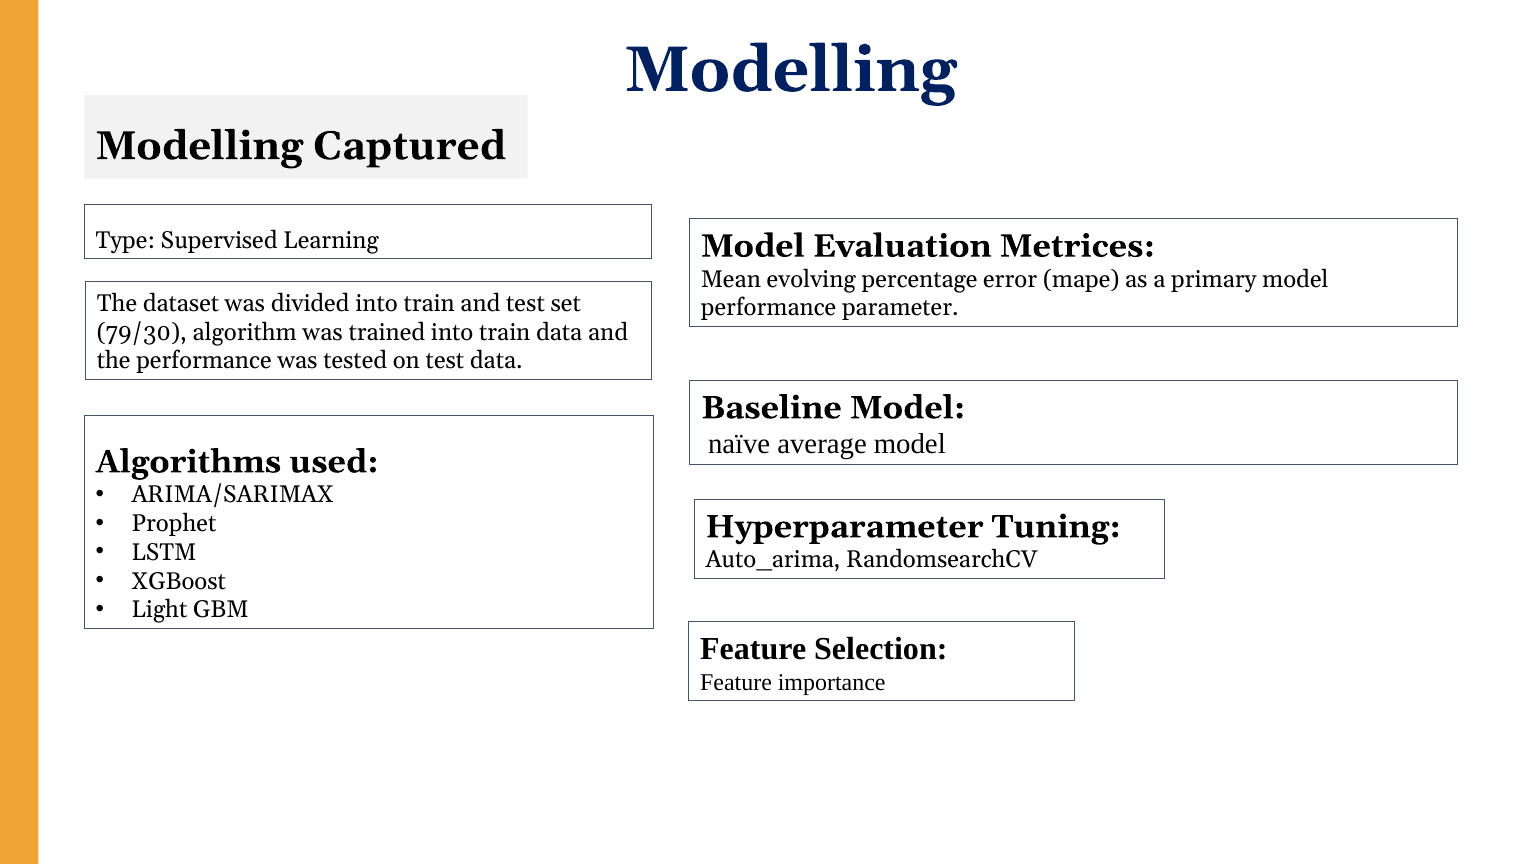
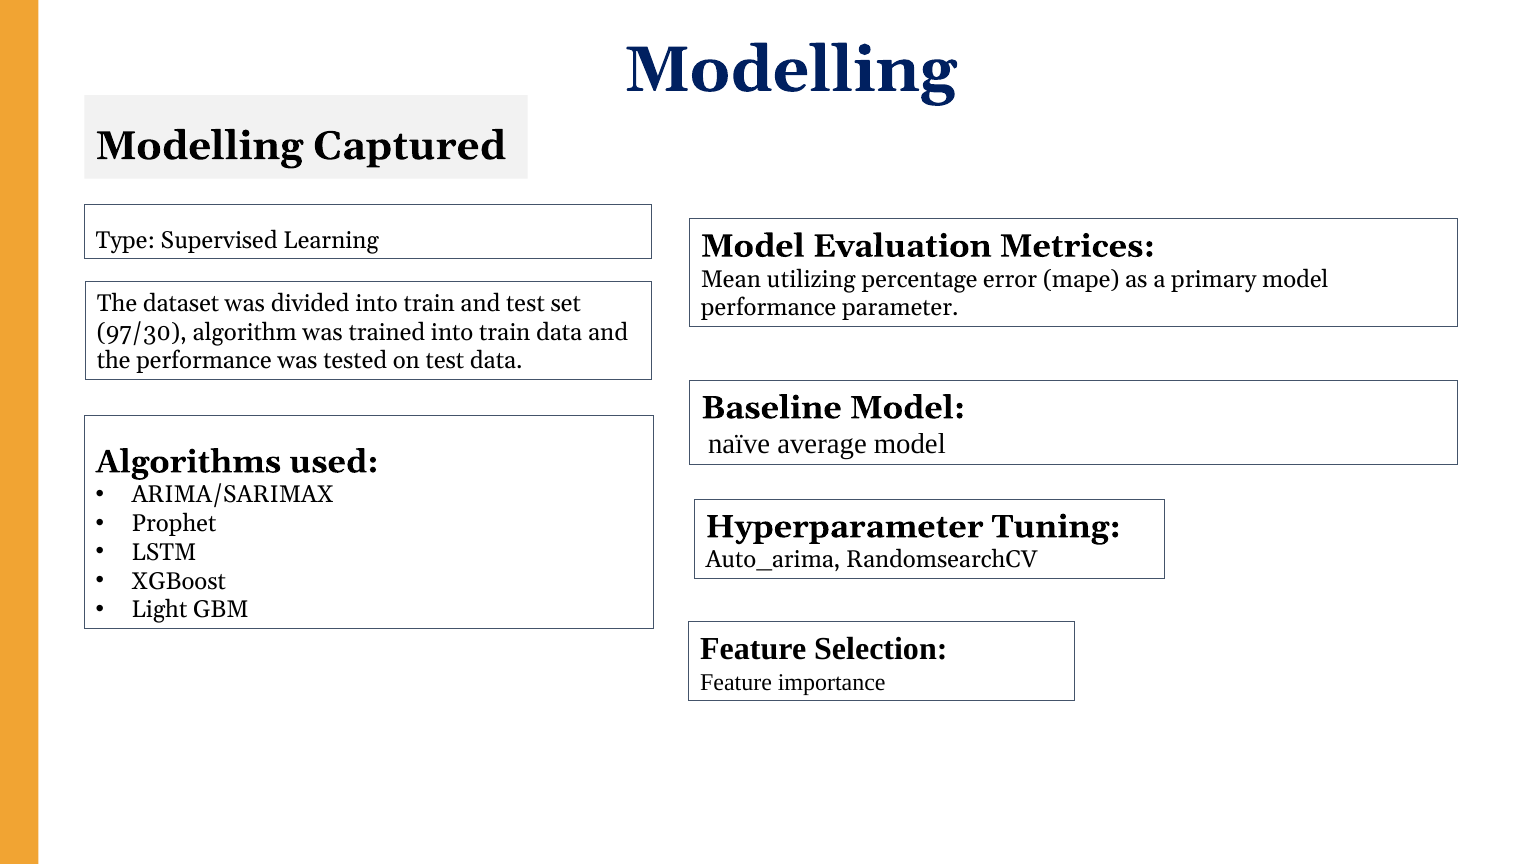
evolving: evolving -> utilizing (811, 279)
79/30: 79/30 -> 97/30 (142, 332)
